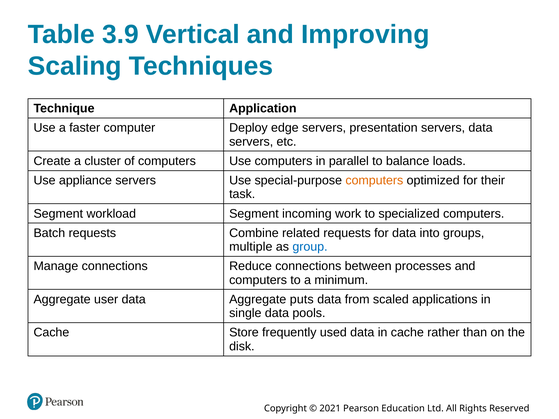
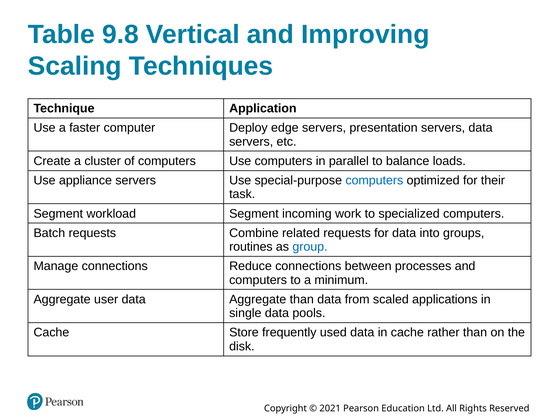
3.9: 3.9 -> 9.8 (120, 35)
computers colour: orange -> blue (374, 181)
multiple: multiple -> routines (251, 247)
Aggregate puts: puts -> than (302, 300)
